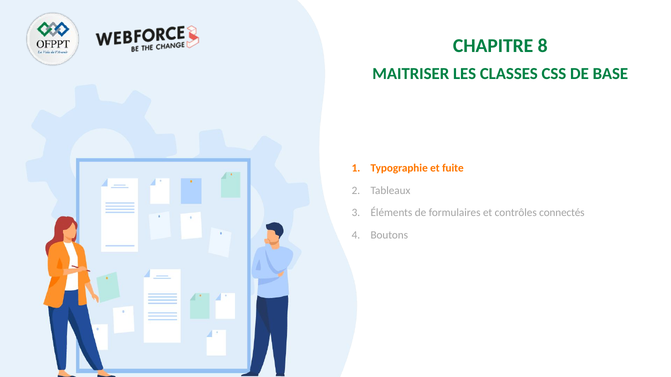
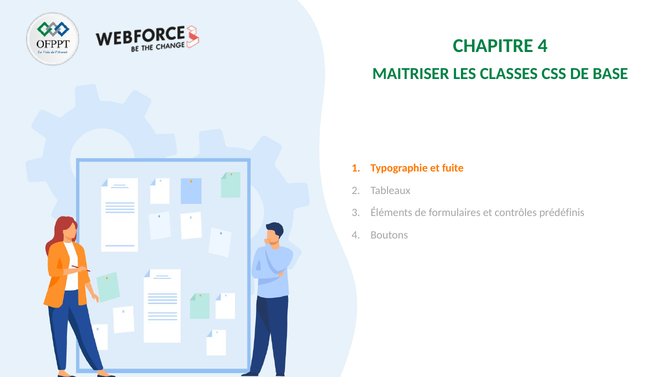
CHAPITRE 8: 8 -> 4 (543, 46)
connectés: connectés -> prédéfinis (562, 213)
